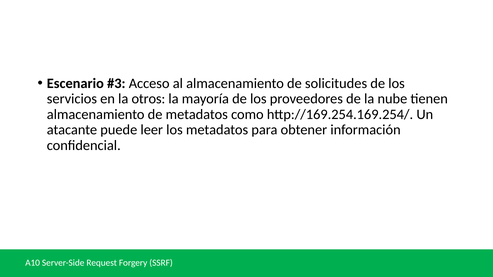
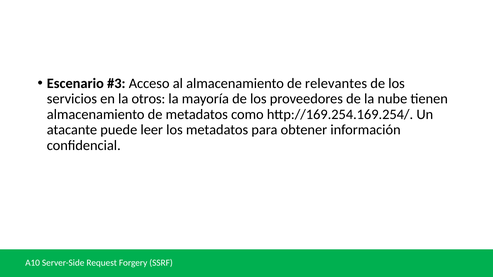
solicitudes: solicitudes -> relevantes (336, 83)
